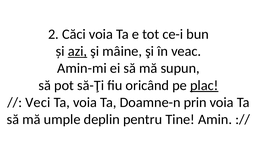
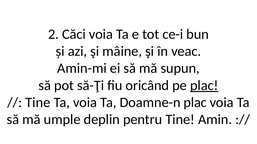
azi underline: present -> none (77, 51)
Veci: Veci -> Tine (38, 103)
Doamne-n prin: prin -> plac (195, 103)
